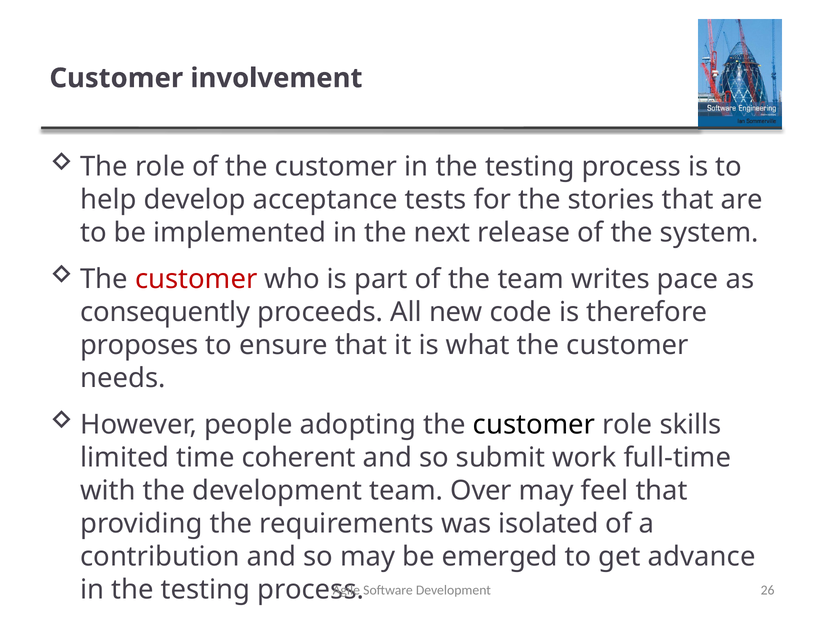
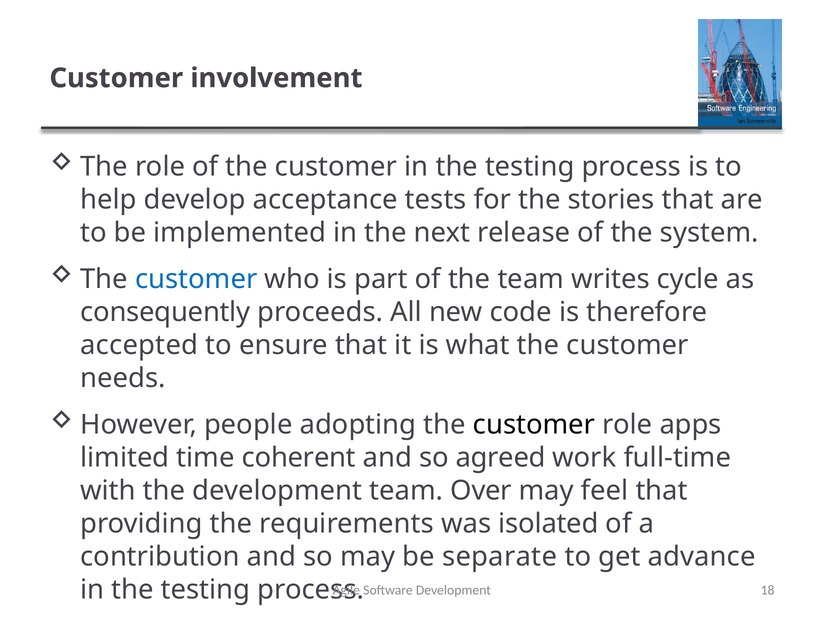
customer colour: red -> blue (196, 279)
pace: pace -> cycle (688, 279)
proposes: proposes -> accepted (139, 345)
skills: skills -> apps (691, 425)
submit: submit -> agreed (501, 458)
emerged: emerged -> separate (500, 557)
26: 26 -> 18 (768, 590)
